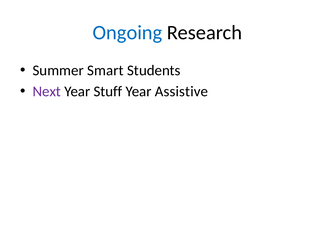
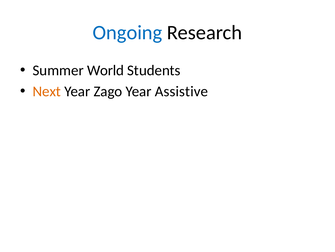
Smart: Smart -> World (105, 70)
Next colour: purple -> orange (47, 91)
Stuff: Stuff -> Zago (108, 91)
